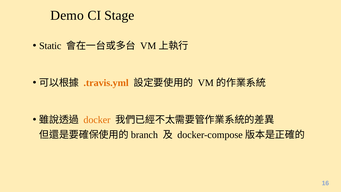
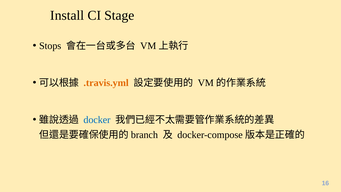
Demo: Demo -> Install (67, 16)
Static: Static -> Stops (50, 46)
docker colour: orange -> blue (97, 120)
